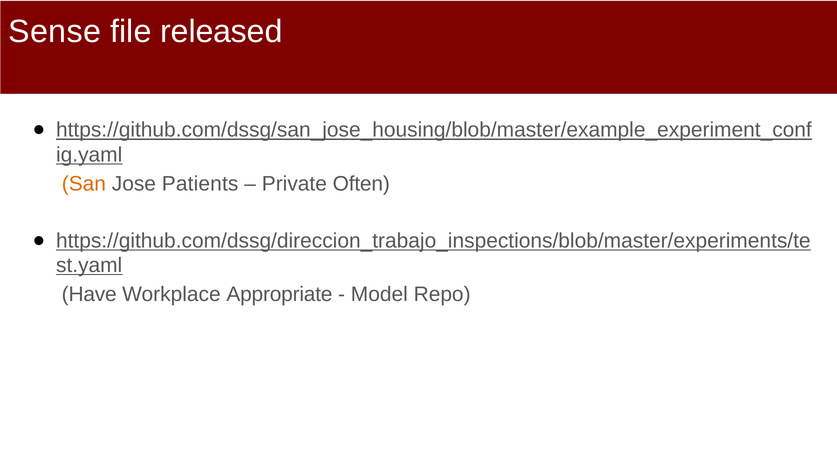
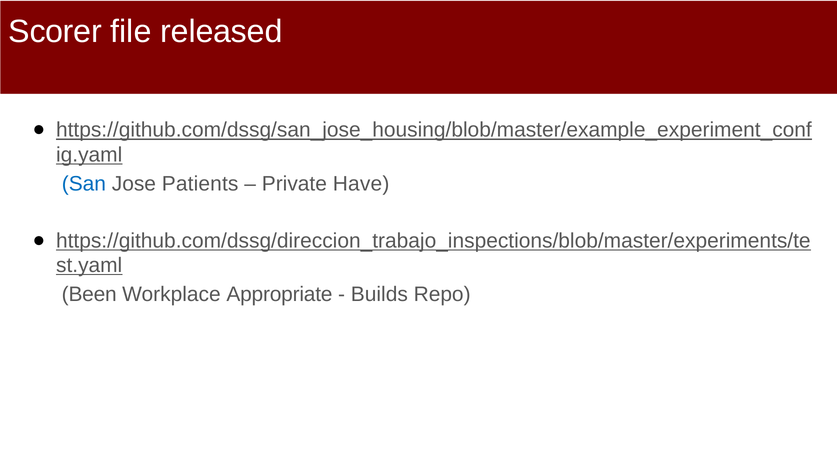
Sense: Sense -> Scorer (55, 32)
San colour: orange -> blue (84, 184)
Often: Often -> Have (361, 184)
Have: Have -> Been (89, 294)
Model: Model -> Builds (379, 294)
